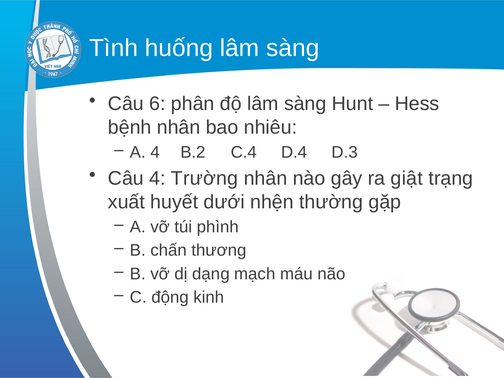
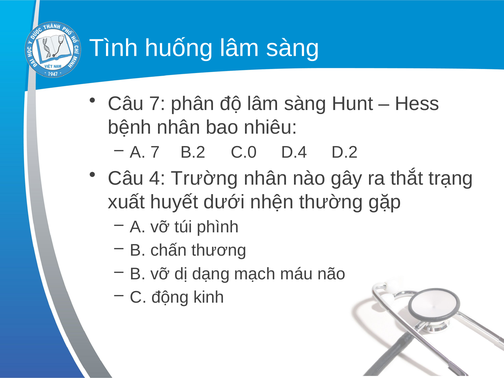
Câu 6: 6 -> 7 (157, 104)
A 4: 4 -> 7 (155, 152)
C.4: C.4 -> C.0 (244, 152)
D.3: D.3 -> D.2 (345, 152)
giật: giật -> thắt (407, 178)
